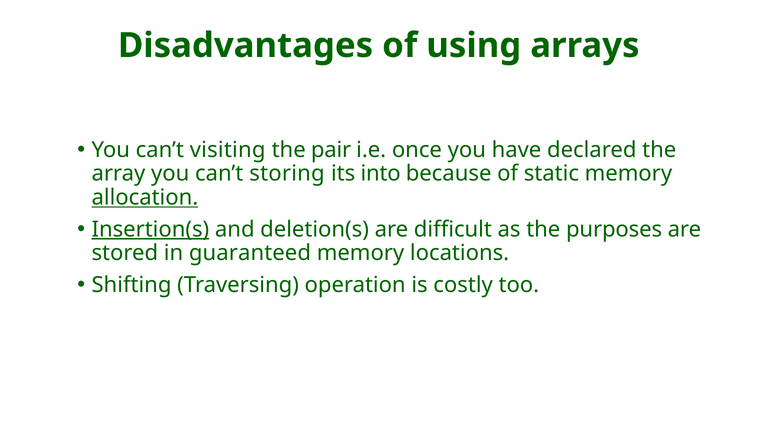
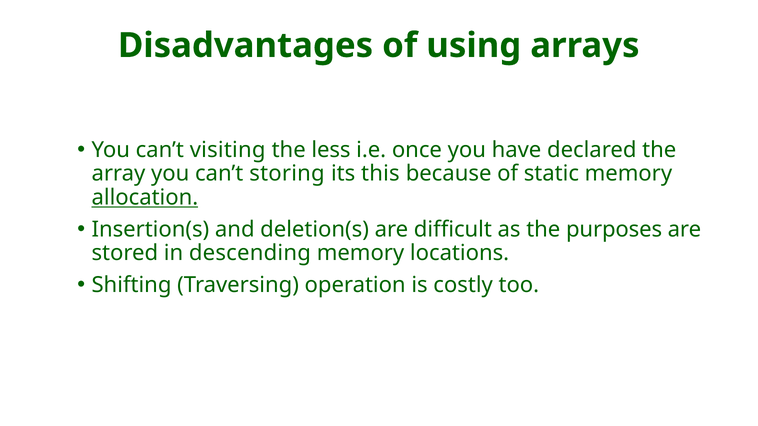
pair: pair -> less (331, 150)
into: into -> this (380, 174)
Insertion(s underline: present -> none (150, 230)
guaranteed: guaranteed -> descending (250, 253)
